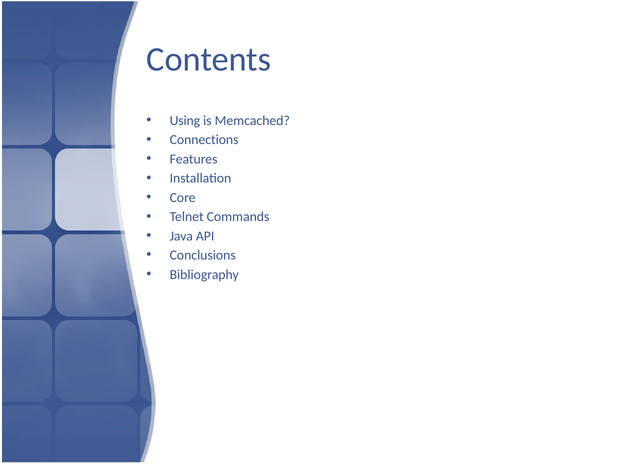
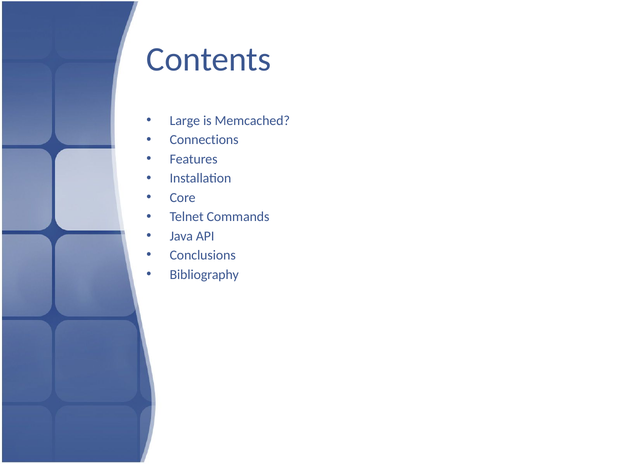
Using: Using -> Large (185, 121)
